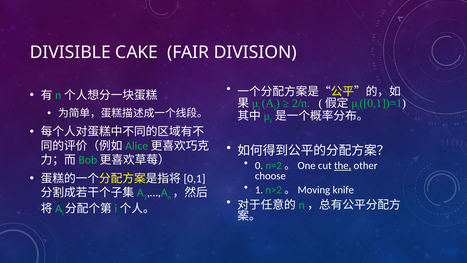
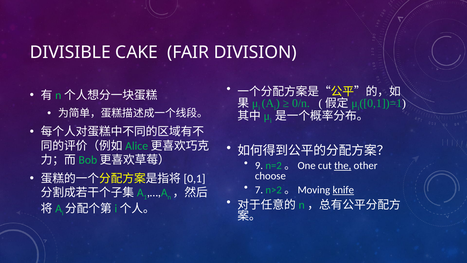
2/n: 2/n -> 0/n (301, 103)
0: 0 -> 9 (259, 165)
1: 1 -> 7 (259, 190)
knife underline: none -> present (343, 190)
